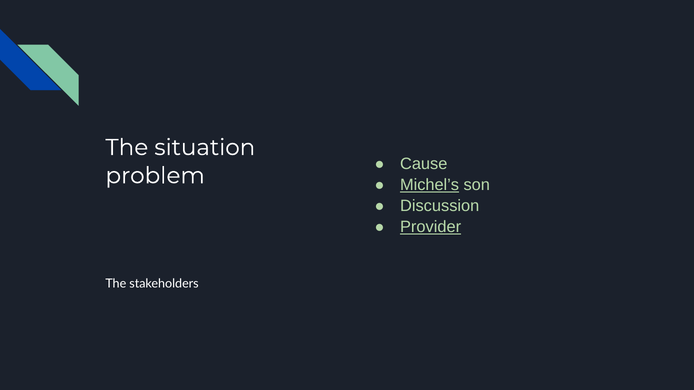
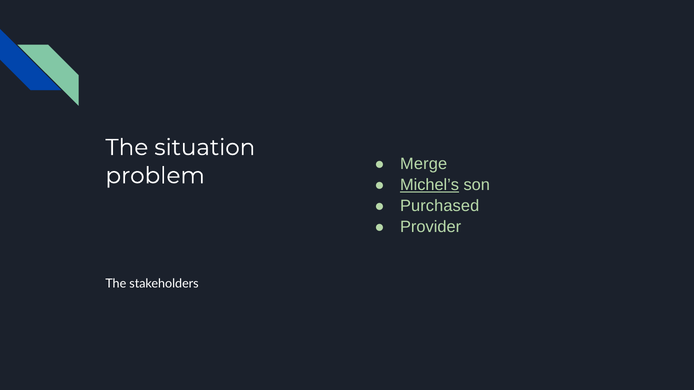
Cause: Cause -> Merge (424, 164)
Discussion: Discussion -> Purchased (440, 206)
Provider underline: present -> none (431, 227)
